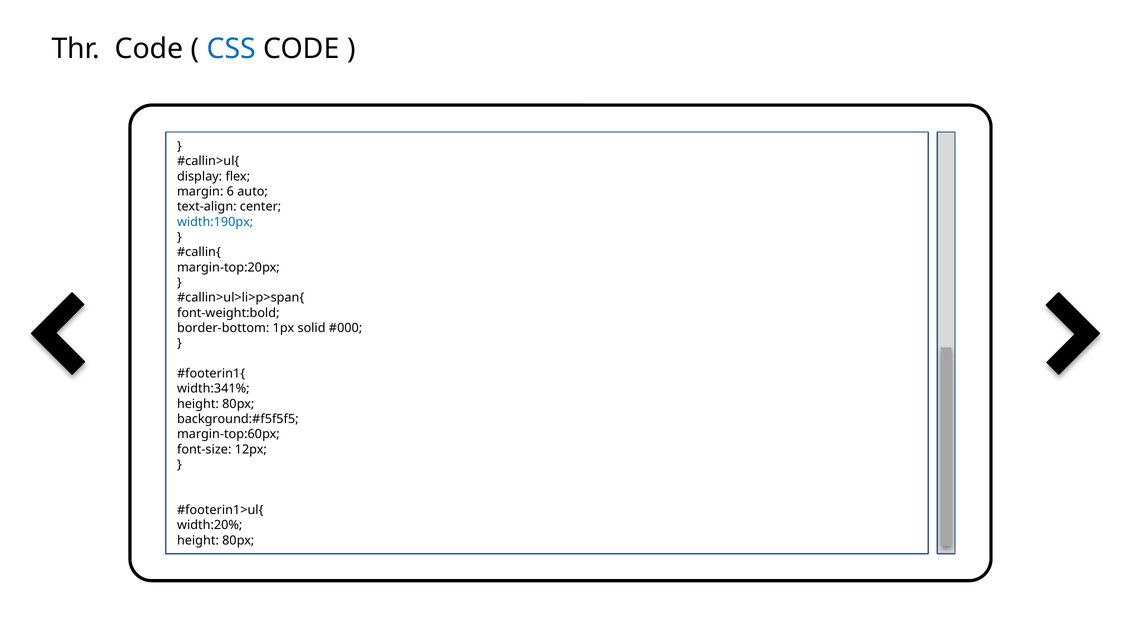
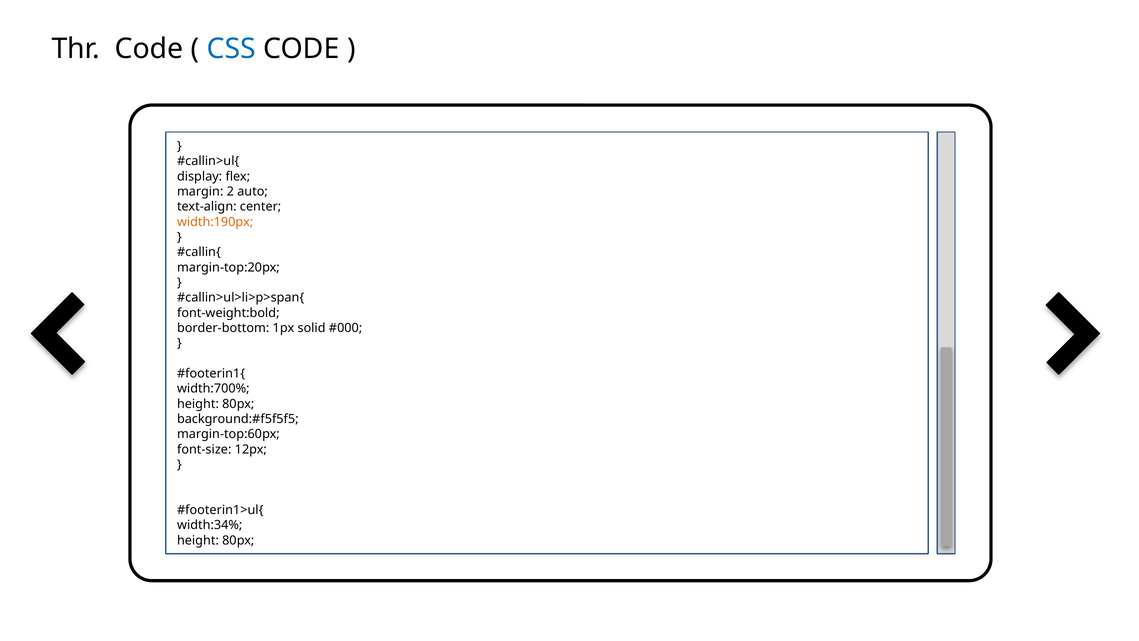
6: 6 -> 2 (230, 191)
width:190px colour: blue -> orange (215, 222)
width:341%: width:341% -> width:700% (213, 389)
width:20%: width:20% -> width:34% (210, 525)
